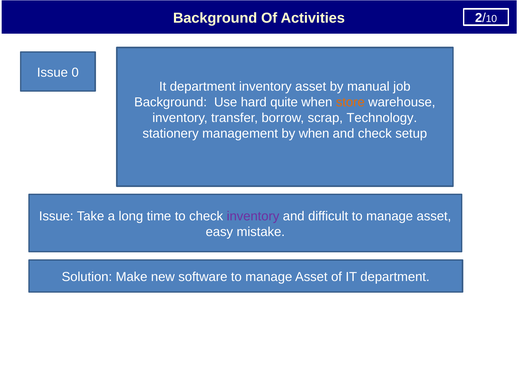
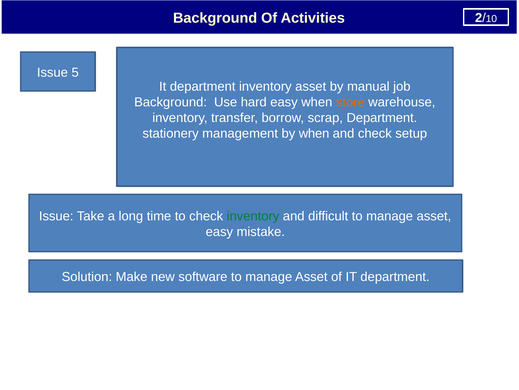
0: 0 -> 5 (75, 72)
hard quite: quite -> easy (284, 102)
scrap Technology: Technology -> Department (382, 118)
inventory colour: purple -> green (253, 216)
